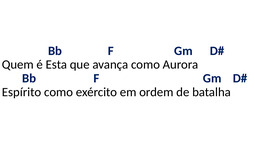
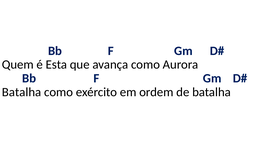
Espírito: Espírito -> Batalha (22, 92)
